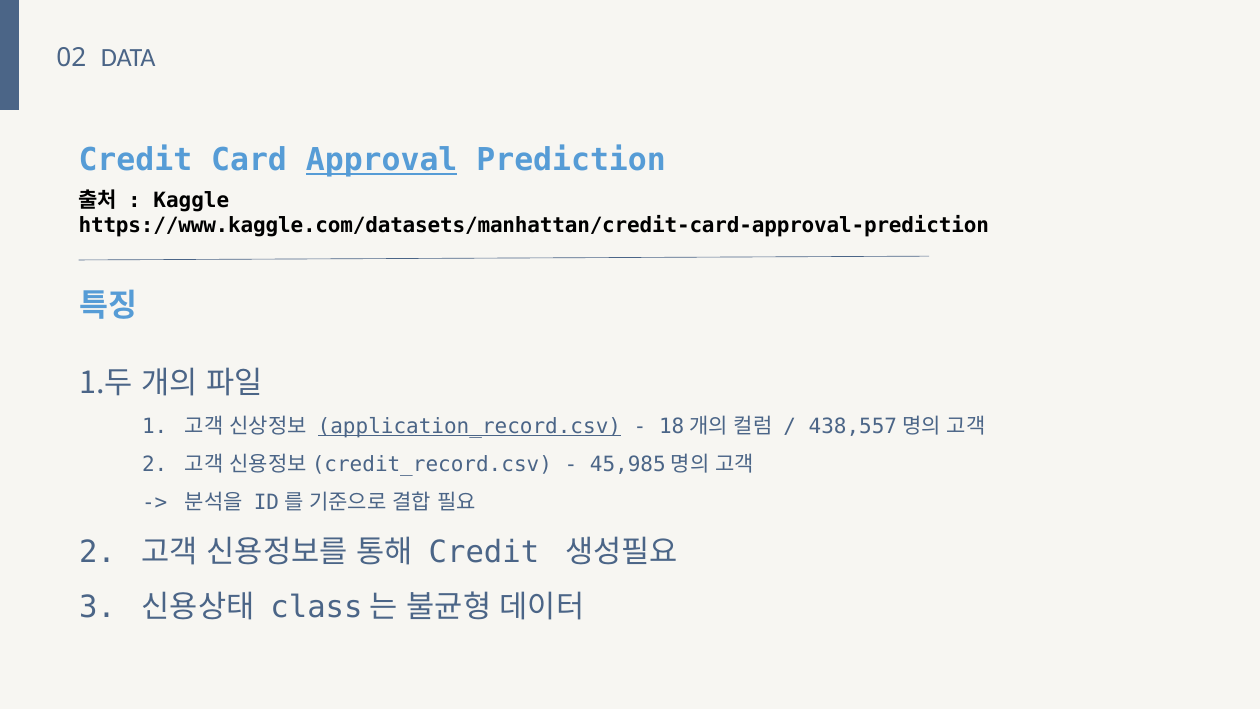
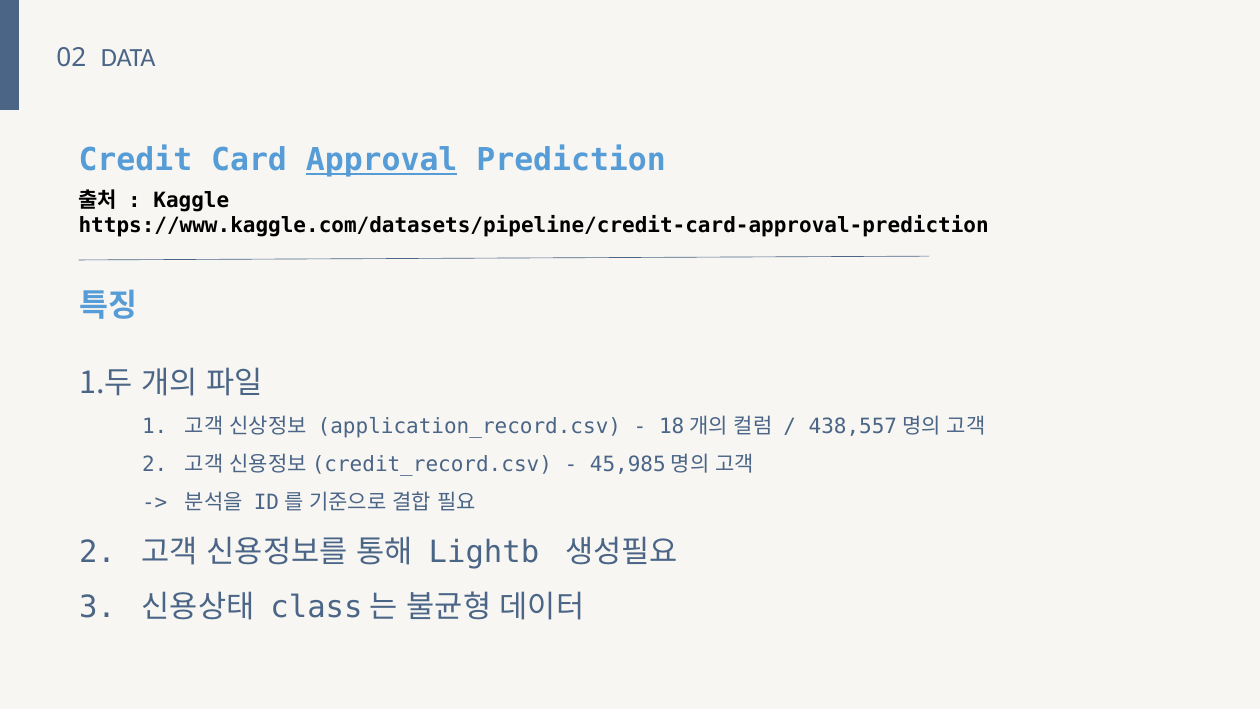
https://www.kaggle.com/datasets/manhattan/credit-card-approval-prediction: https://www.kaggle.com/datasets/manhattan/credit-card-approval-prediction -> https://www.kaggle.com/datasets/pipeline/credit-card-approval-prediction (534, 226)
application_record.csv underline: present -> none (469, 426)
Credit: Credit -> Lightb (484, 552)
